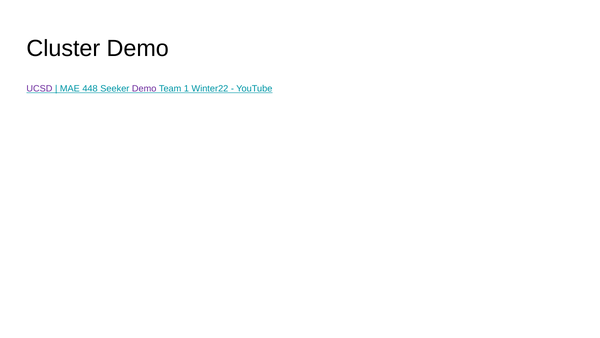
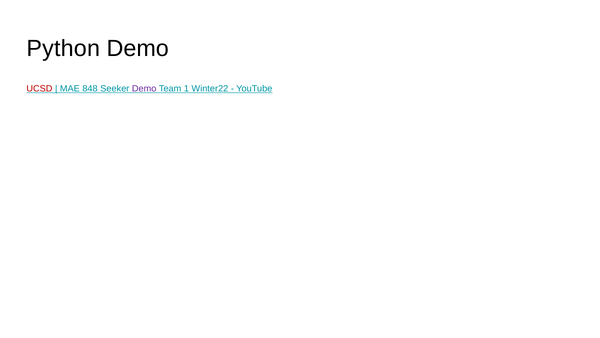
Cluster: Cluster -> Python (63, 49)
UCSD colour: purple -> red (39, 88)
448: 448 -> 848 (90, 88)
